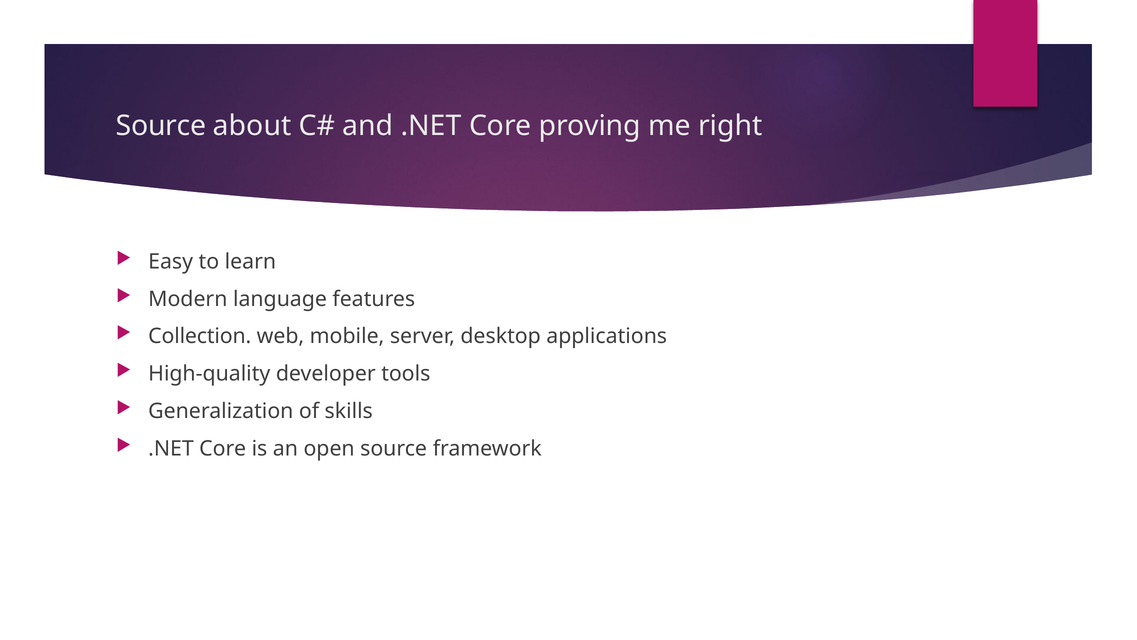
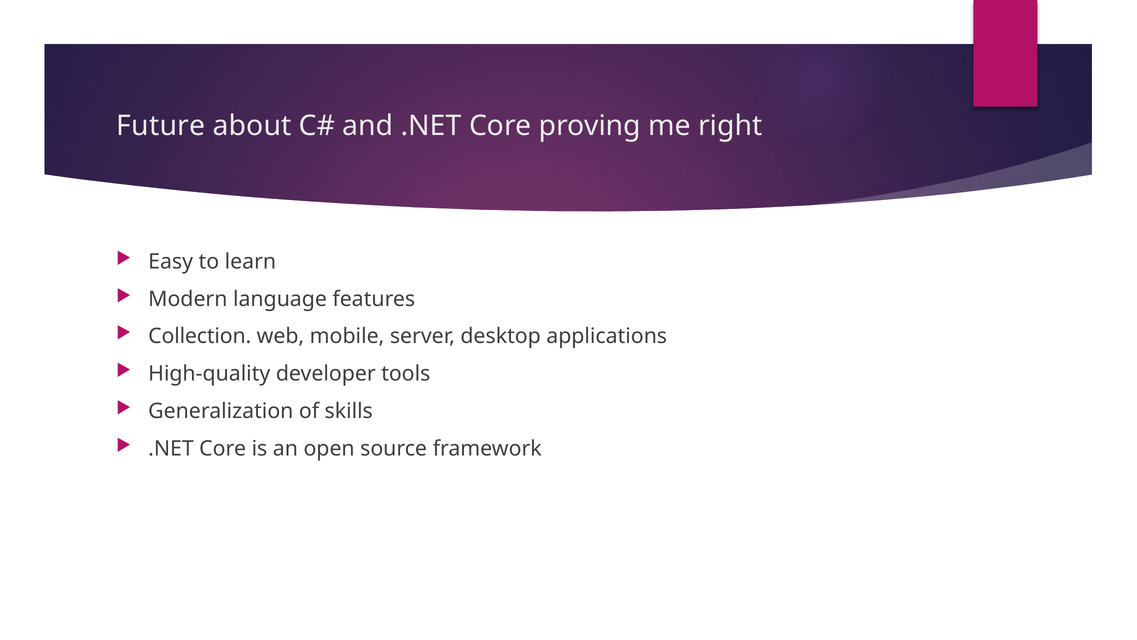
Source: Source -> Future (161, 126)
